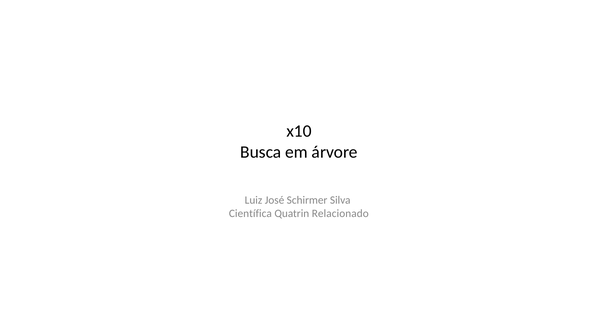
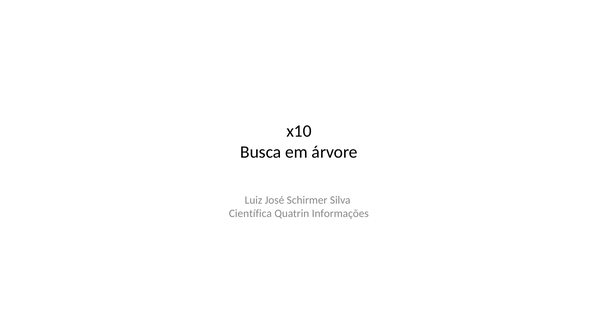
Relacionado: Relacionado -> Informações (340, 214)
